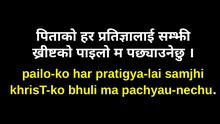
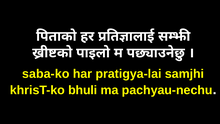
pailo-ko: pailo-ko -> saba-ko (46, 74)
